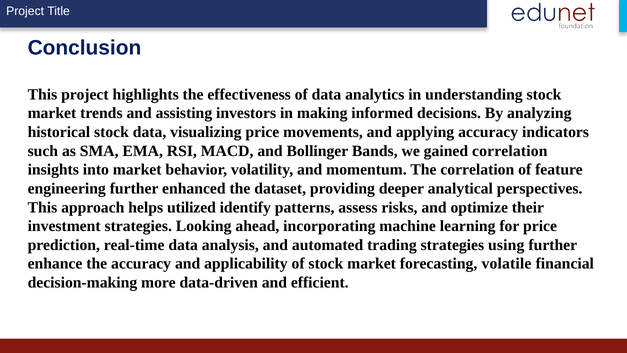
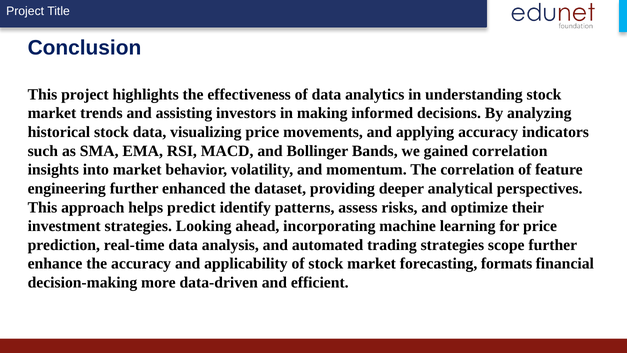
utilized: utilized -> predict (191, 207)
using: using -> scope (506, 245)
volatile: volatile -> formats (507, 264)
